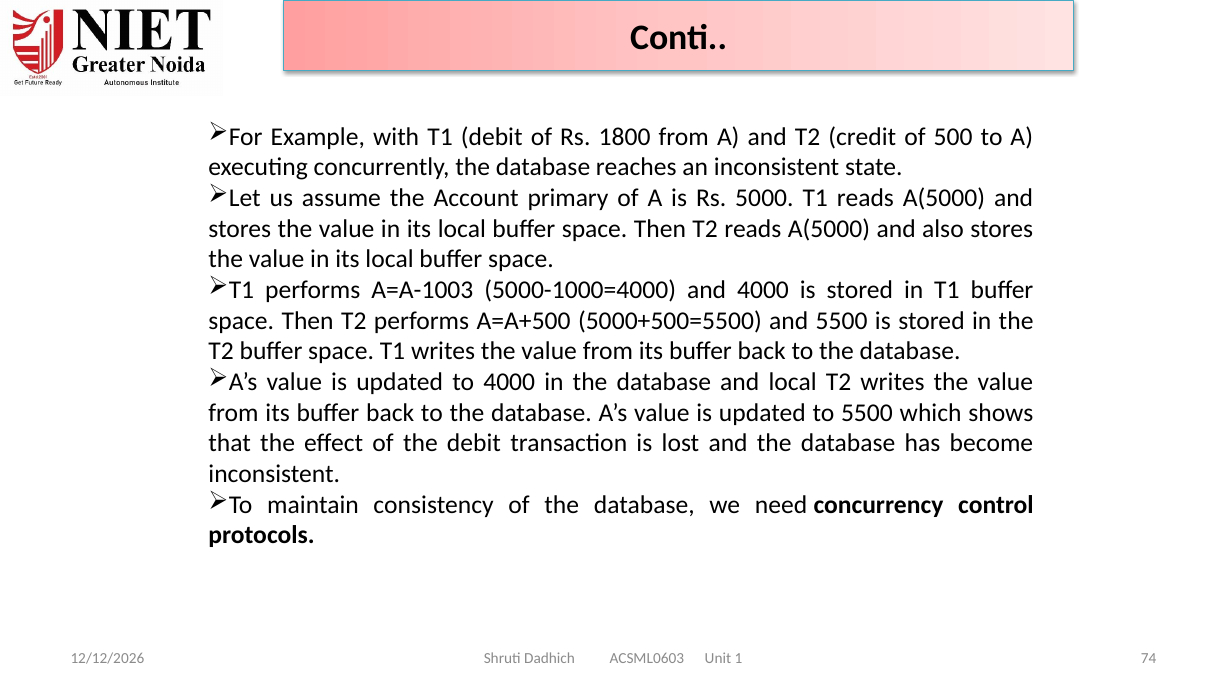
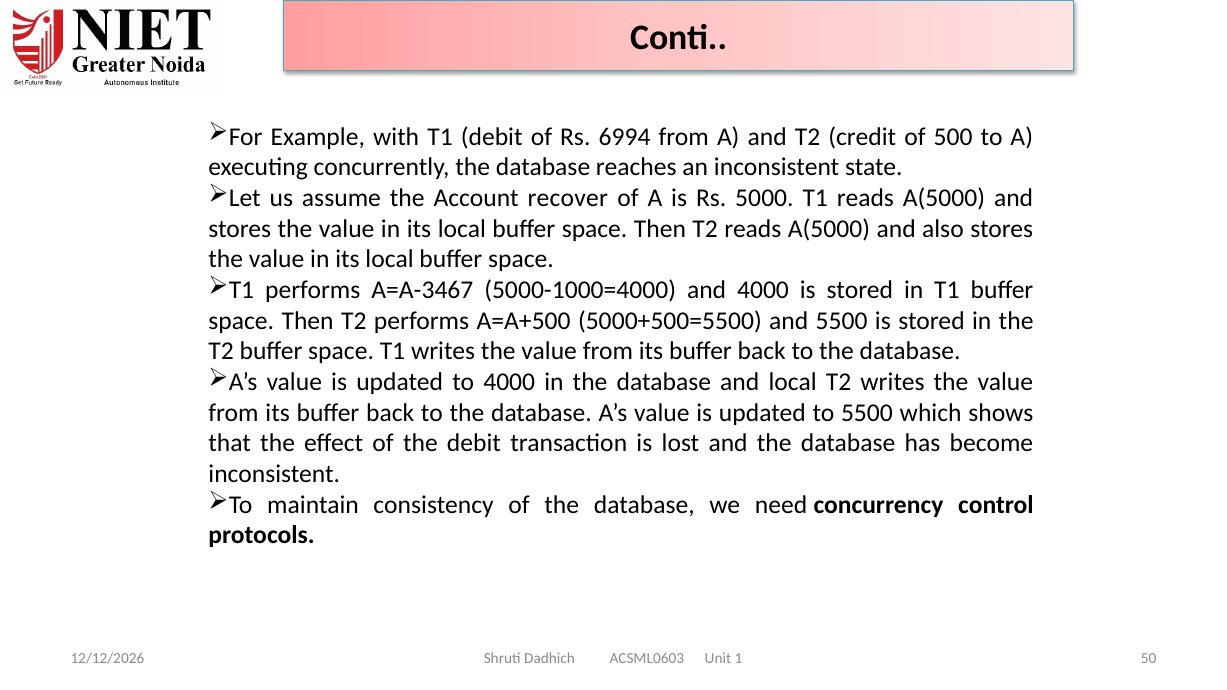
1800: 1800 -> 6994 (625, 137)
primary: primary -> recover (568, 198)
A=A-1003: A=A-1003 -> A=A-3467 (422, 290)
74: 74 -> 50 (1149, 659)
